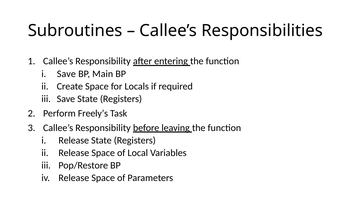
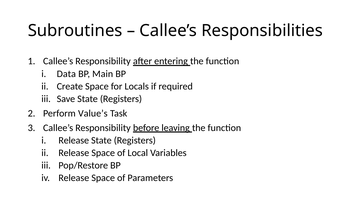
Save: Save -> Data (66, 74)
Freely’s: Freely’s -> Value’s (93, 113)
